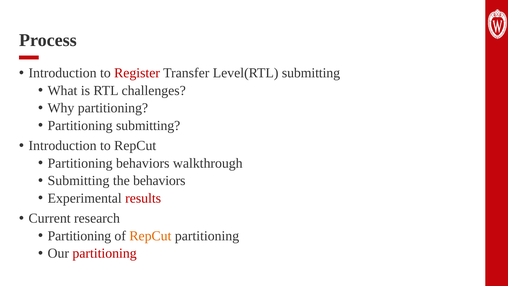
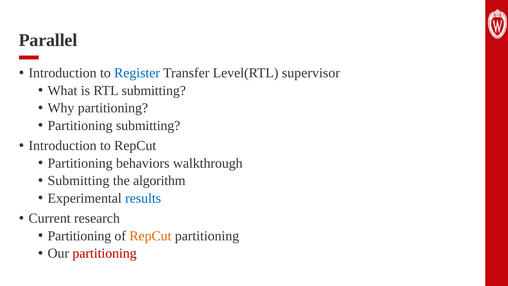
Process: Process -> Parallel (48, 40)
Register colour: red -> blue (137, 73)
Level(RTL submitting: submitting -> supervisor (311, 73)
RTL challenges: challenges -> submitting (154, 90)
the behaviors: behaviors -> algorithm (159, 181)
results colour: red -> blue (143, 198)
